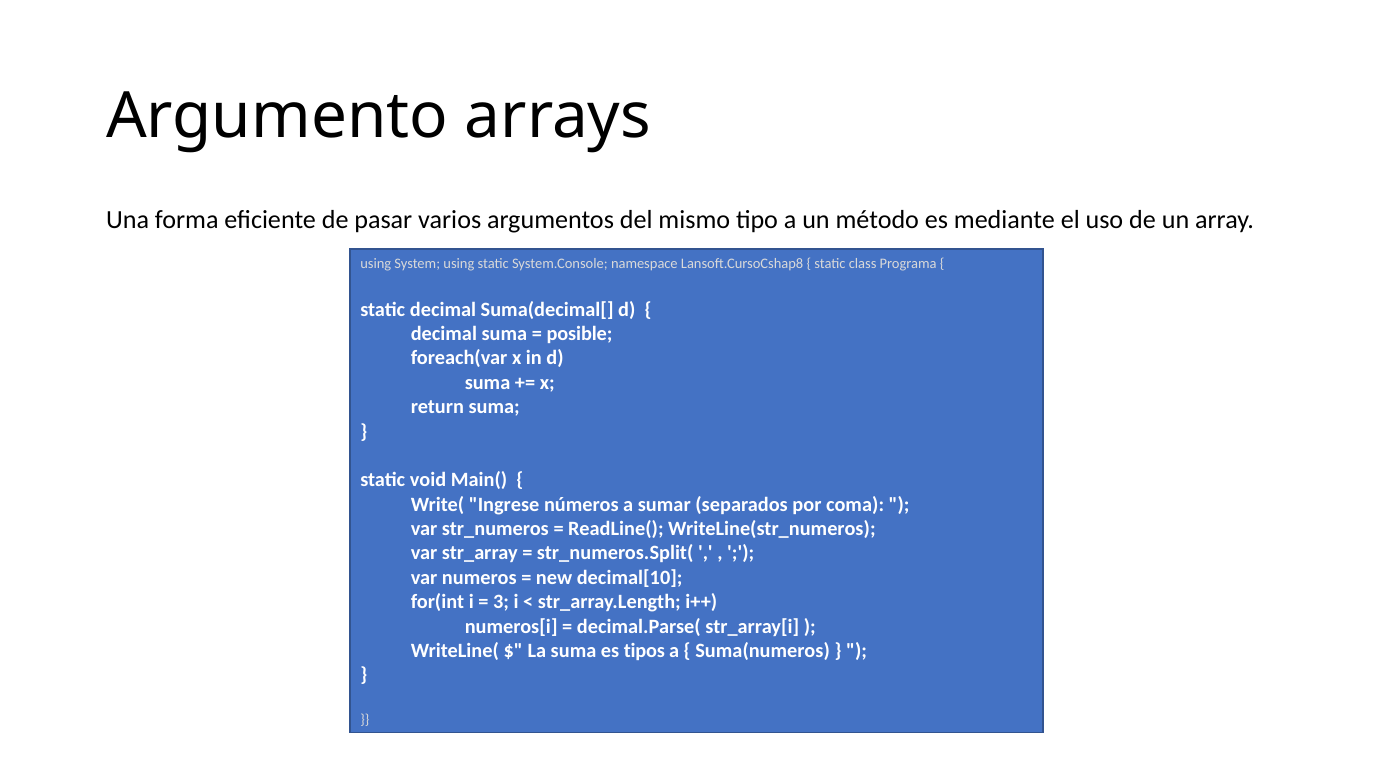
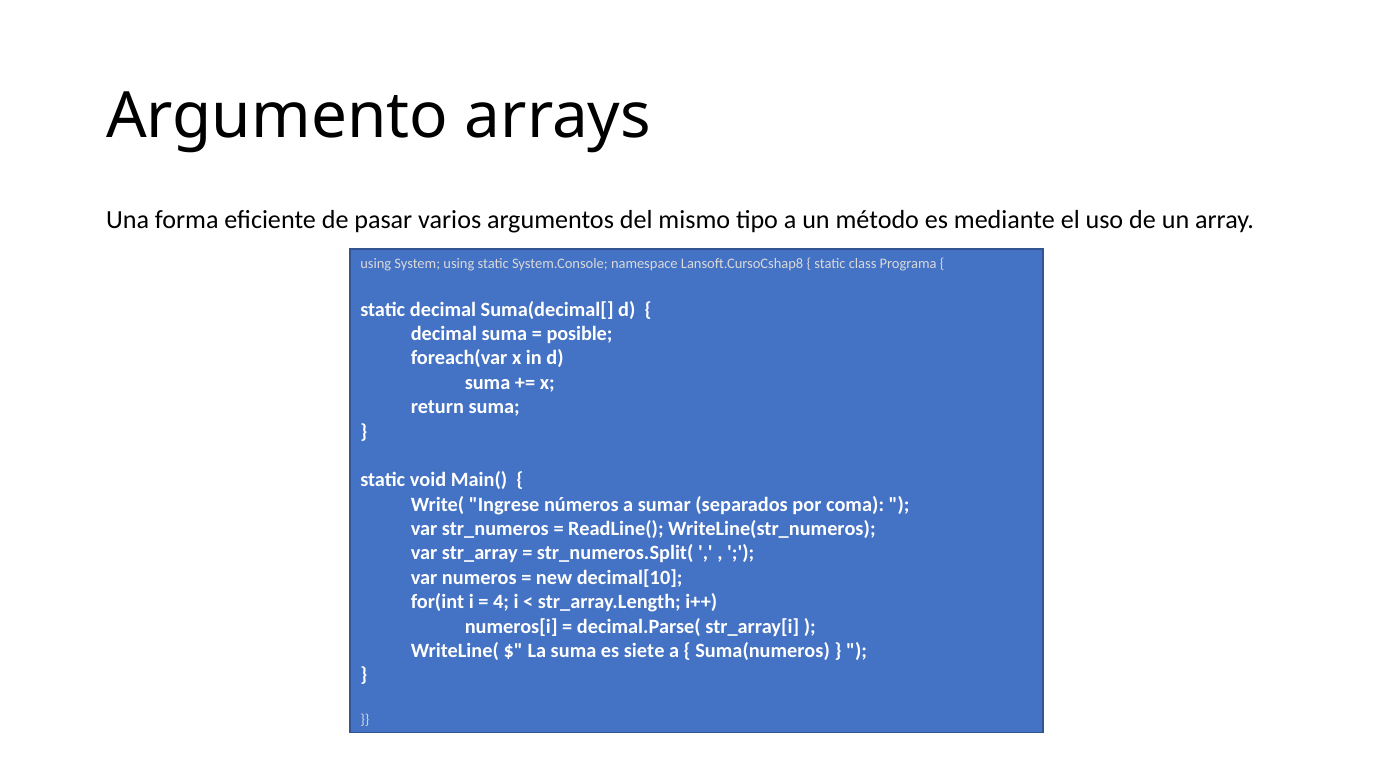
3: 3 -> 4 (501, 602)
tipos: tipos -> siete (644, 651)
